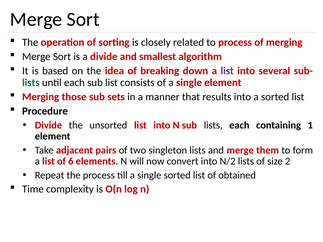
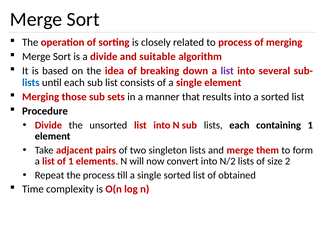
smallest: smallest -> suitable (158, 57)
lists colour: green -> blue (31, 83)
of 6: 6 -> 1 (71, 161)
